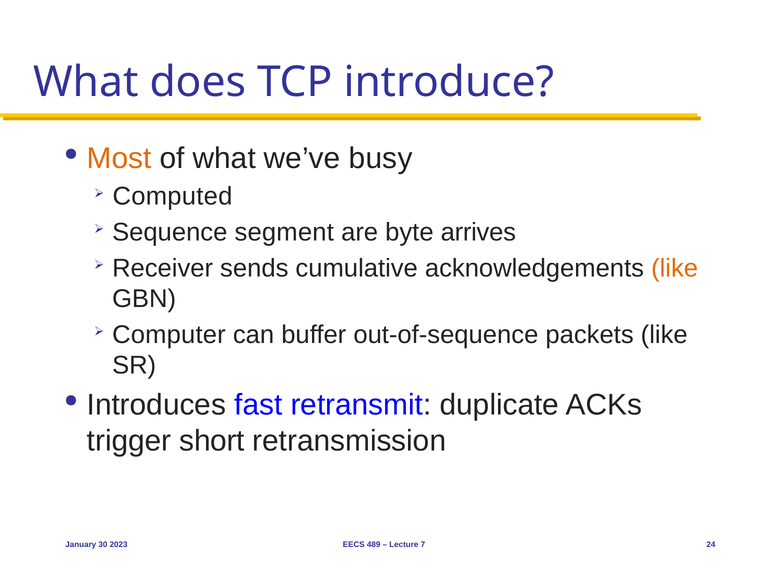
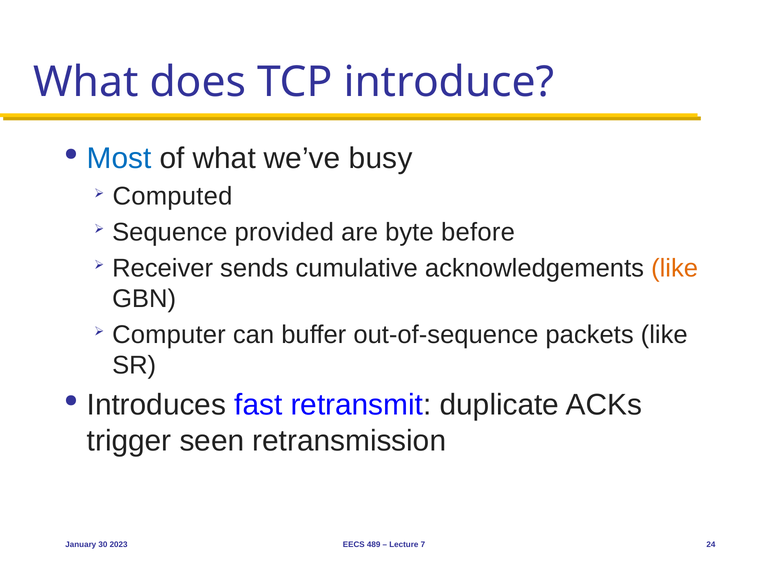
Most colour: orange -> blue (119, 158)
segment: segment -> provided (284, 232)
arrives: arrives -> before (478, 232)
short: short -> seen (212, 441)
